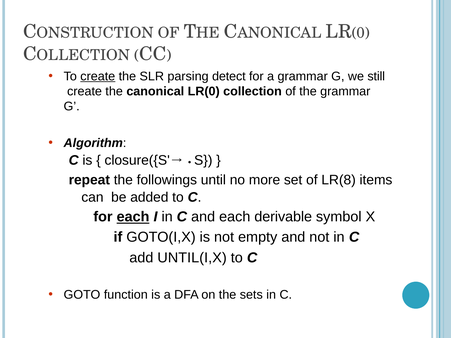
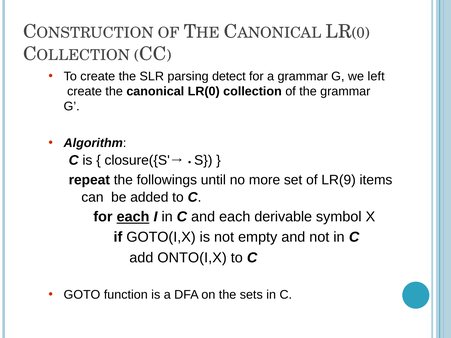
create underline: present -> none (98, 76)
still: still -> left (376, 76)
LR(8: LR(8 -> LR(9 (339, 180)
UNTIL(I,X: UNTIL(I,X -> ONTO(I,X (192, 258)
